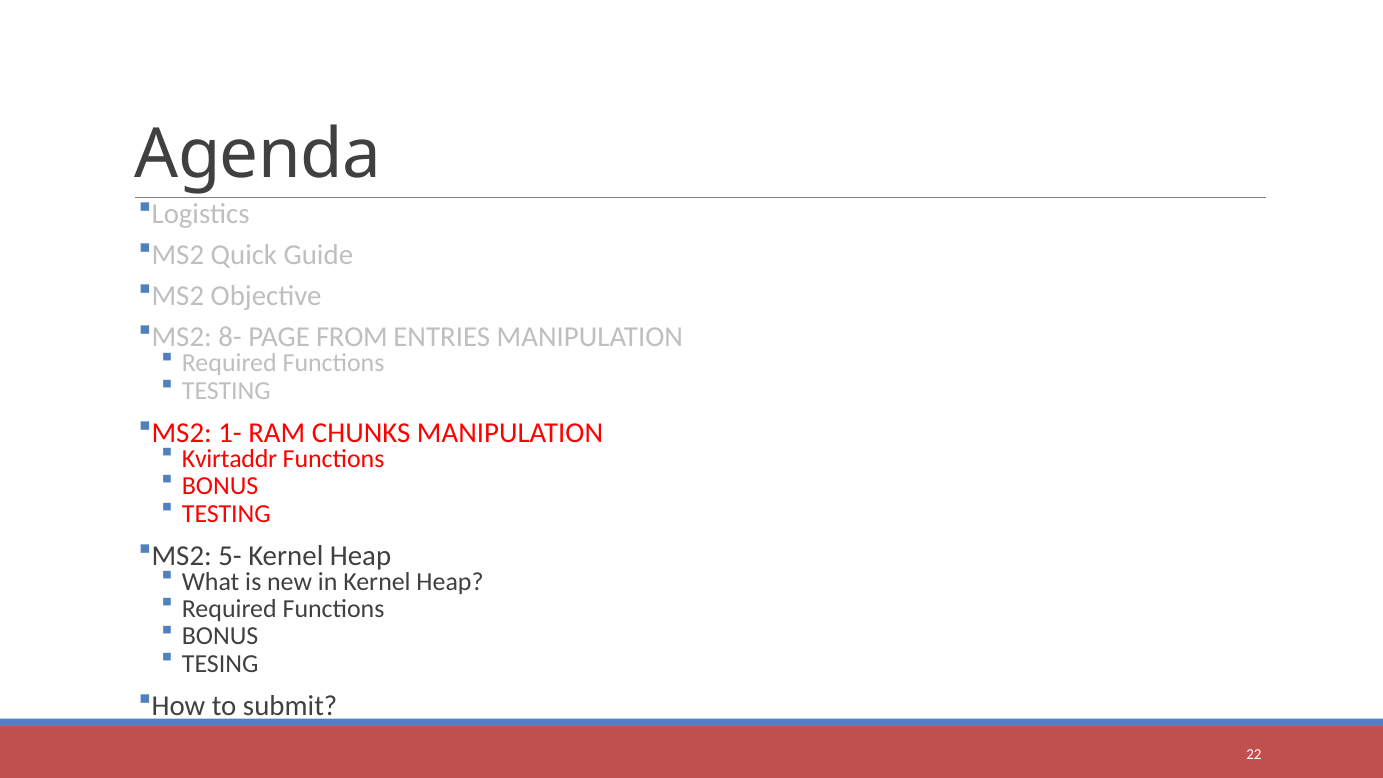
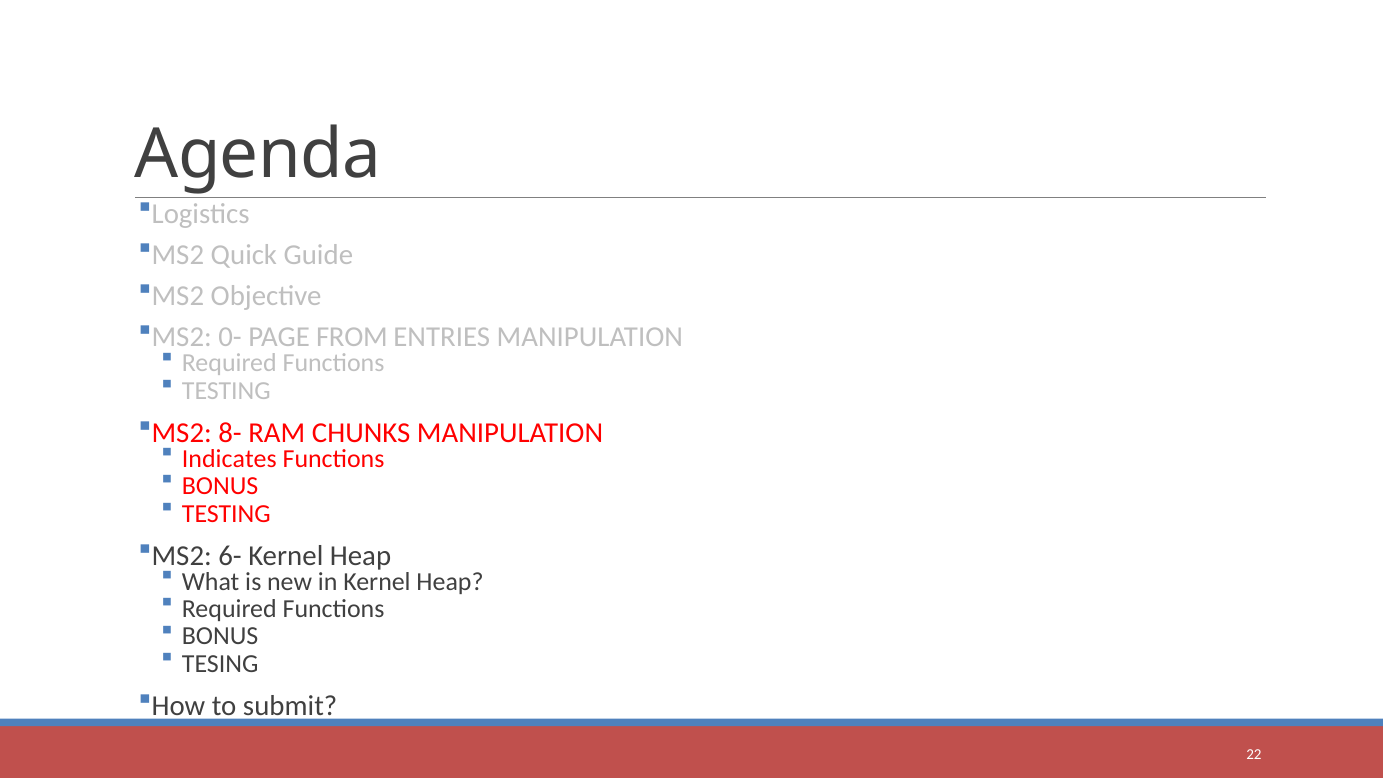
8-: 8- -> 0- (230, 337)
1-: 1- -> 8- (230, 433)
Kvirtaddr: Kvirtaddr -> Indicates (229, 459)
5-: 5- -> 6- (230, 556)
